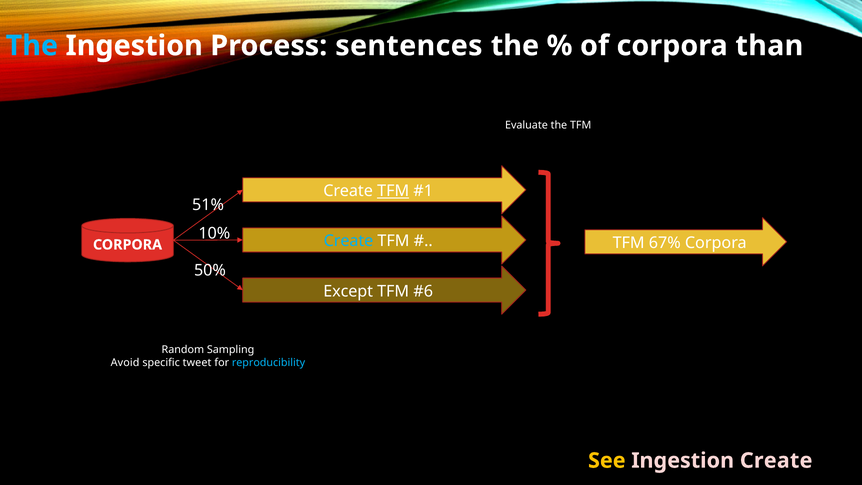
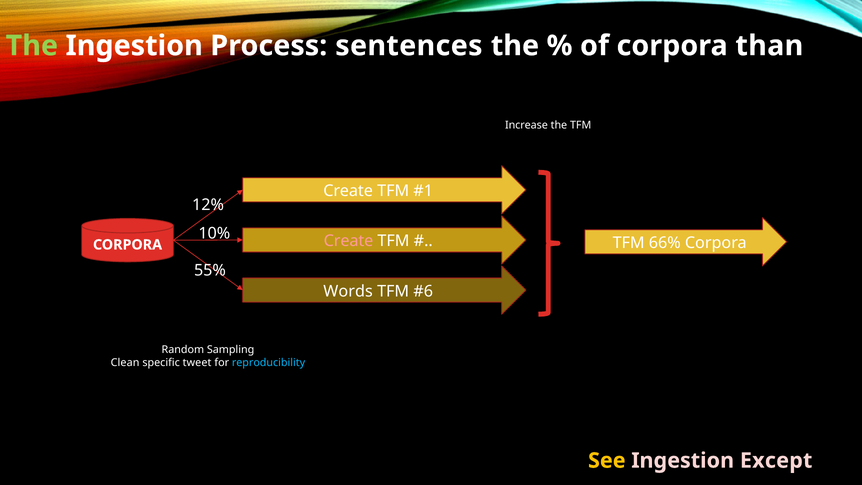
The colour: light blue -> light green (32, 46)
Evaluate: Evaluate -> Increase (526, 125)
TFM underline: present -> none (393, 191)
51%: 51% -> 12% (208, 205)
67%: 67% -> 66% (665, 243)
Create colour: light blue -> pink (348, 241)
50%: 50% -> 55% (210, 270)
Except: Except -> Words (348, 291)
Avoid: Avoid -> Clean (125, 362)
Ingestion Create: Create -> Except (776, 460)
